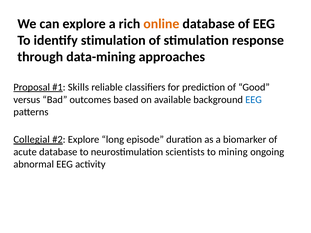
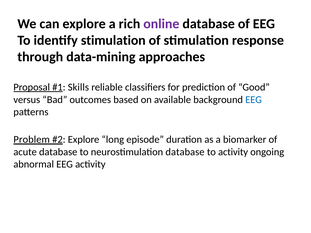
online colour: orange -> purple (161, 24)
Collegial: Collegial -> Problem (32, 140)
neurostimulation scientists: scientists -> database (185, 152)
to mining: mining -> activity (233, 152)
